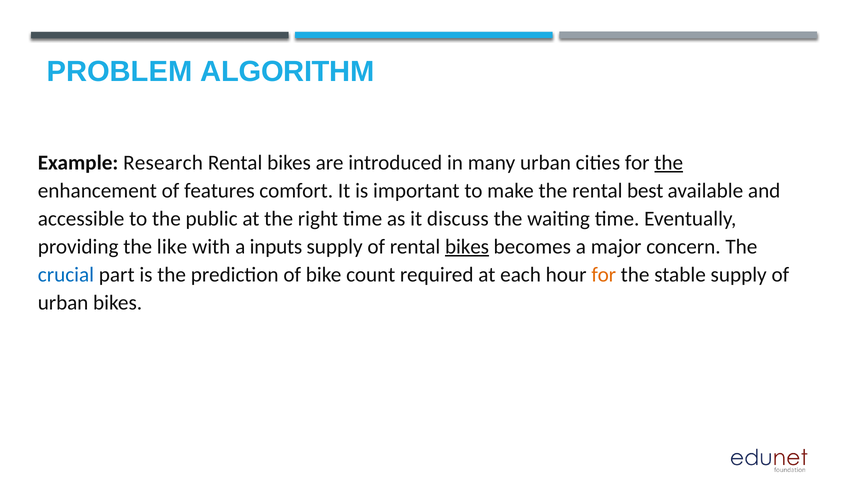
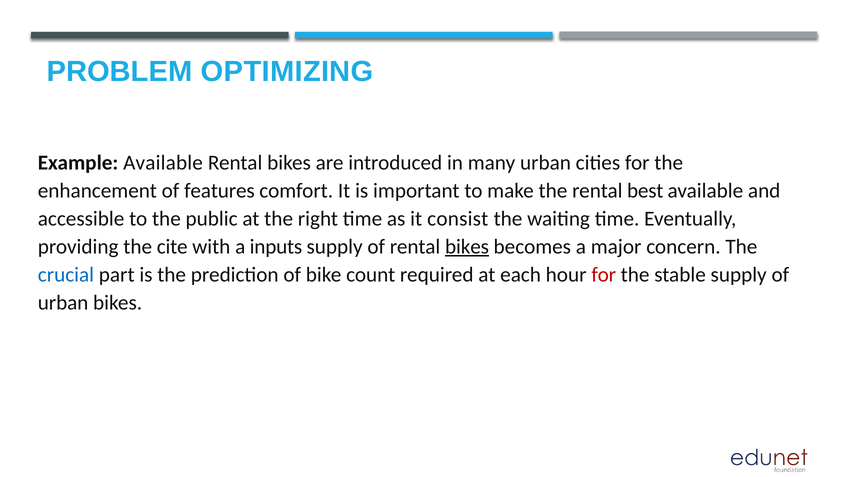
ALGORITHM: ALGORITHM -> OPTIMIZING (287, 72)
Example Research: Research -> Available (163, 163)
the underline: present -> none (669, 163)
discuss: discuss -> consist (458, 219)
like: like -> cite (172, 247)
for colour: orange -> red (604, 275)
